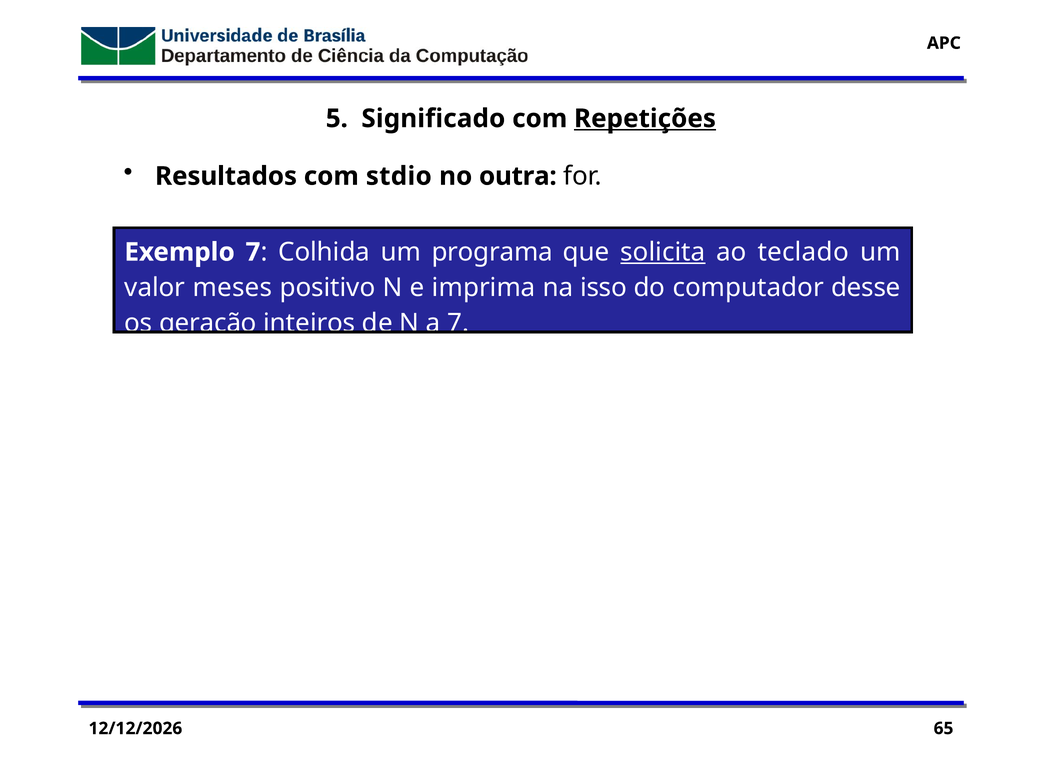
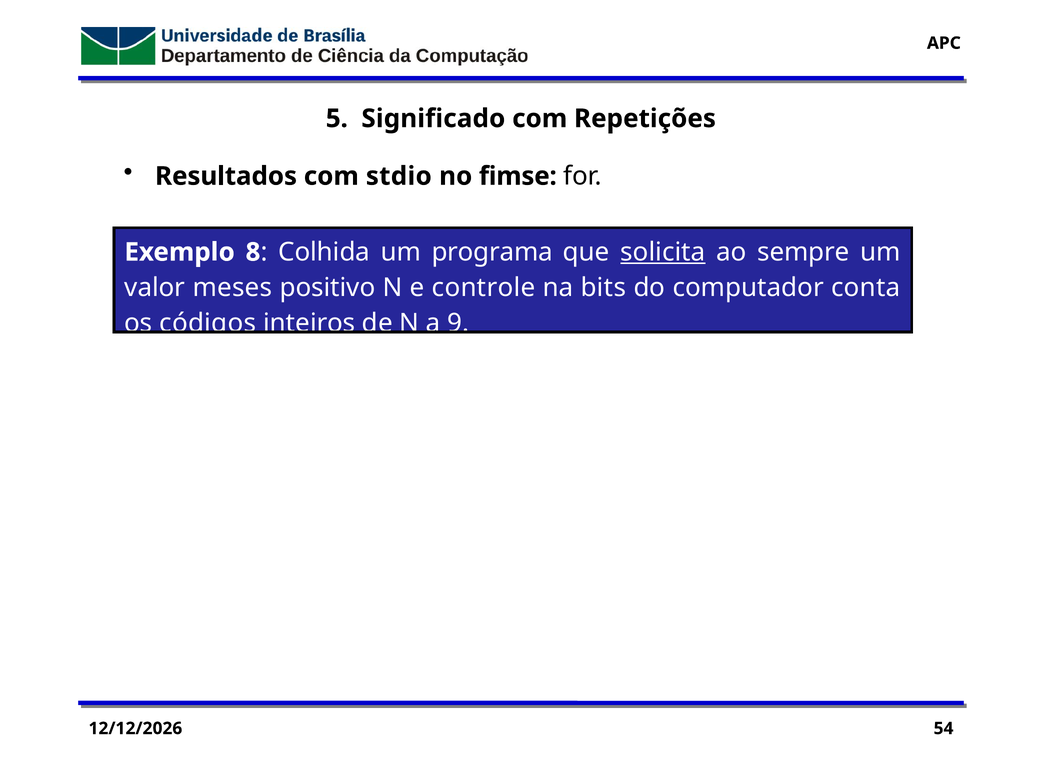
Repetições underline: present -> none (645, 119)
outra: outra -> fimse (518, 176)
Exemplo 7: 7 -> 8 (253, 252)
teclado: teclado -> sempre (803, 252)
imprima: imprima -> controle (484, 288)
isso: isso -> bits (603, 288)
desse: desse -> conta (866, 288)
geração: geração -> códigos (208, 323)
a 7: 7 -> 9 (458, 323)
65: 65 -> 54 (944, 729)
